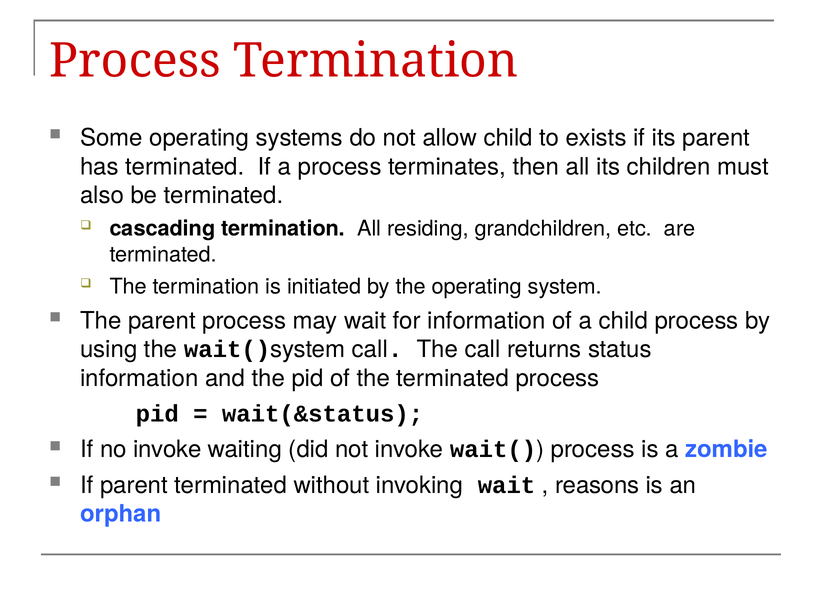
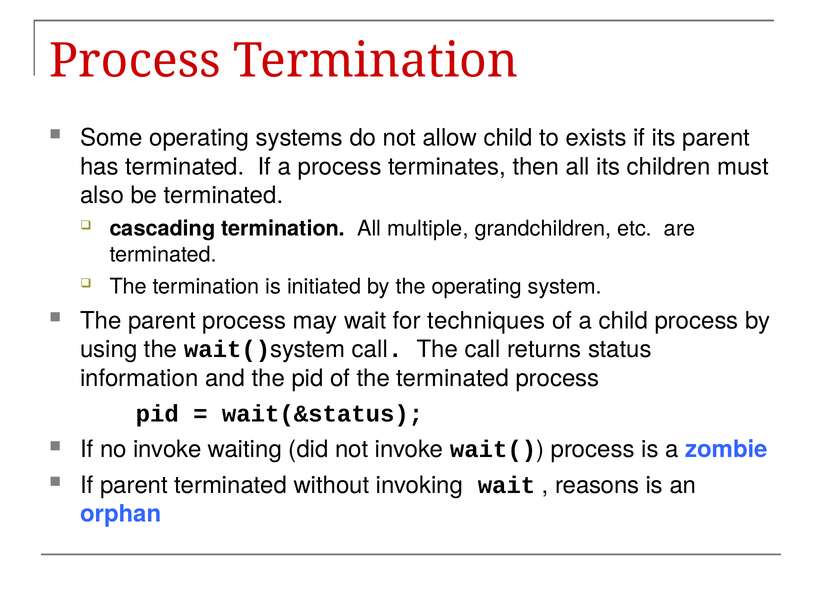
residing: residing -> multiple (428, 229)
for information: information -> techniques (486, 321)
